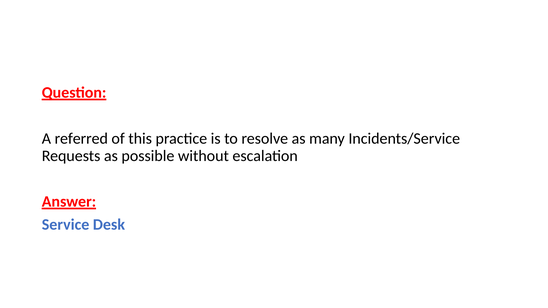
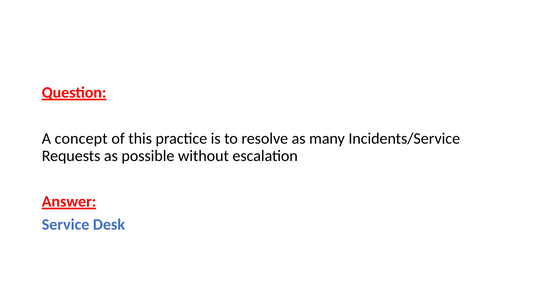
referred: referred -> concept (81, 139)
